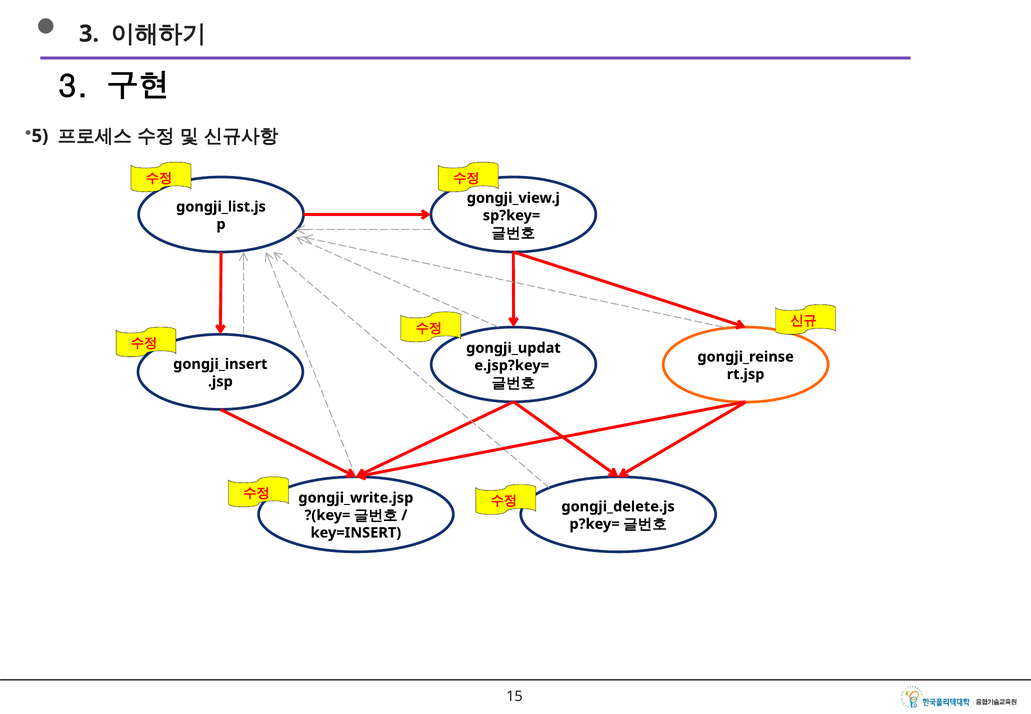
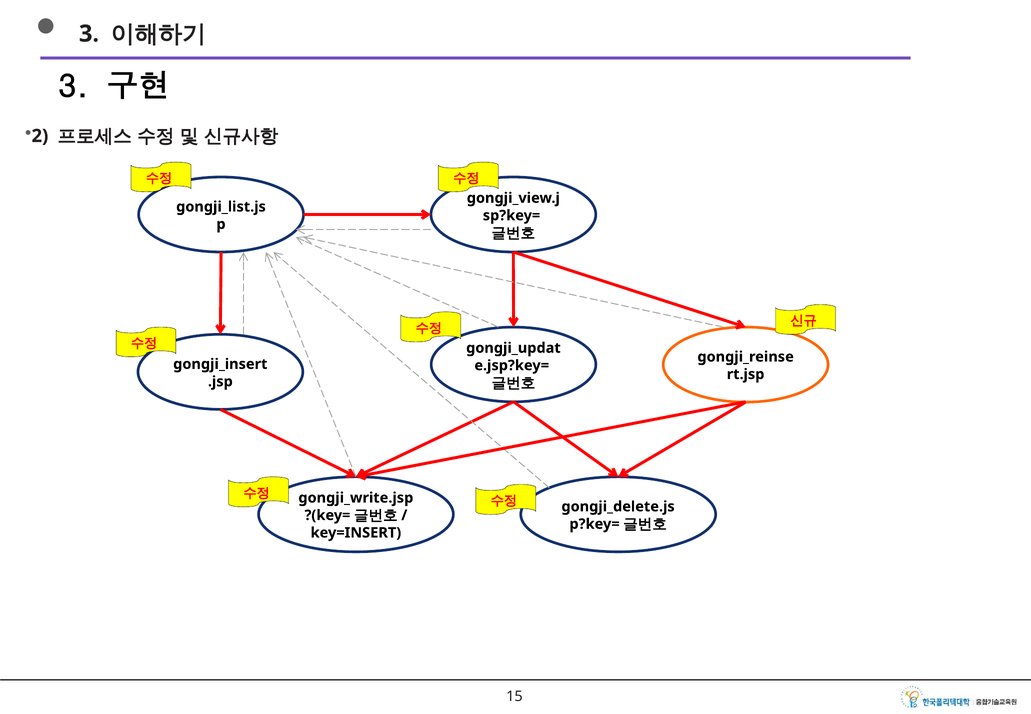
5: 5 -> 2 (40, 136)
